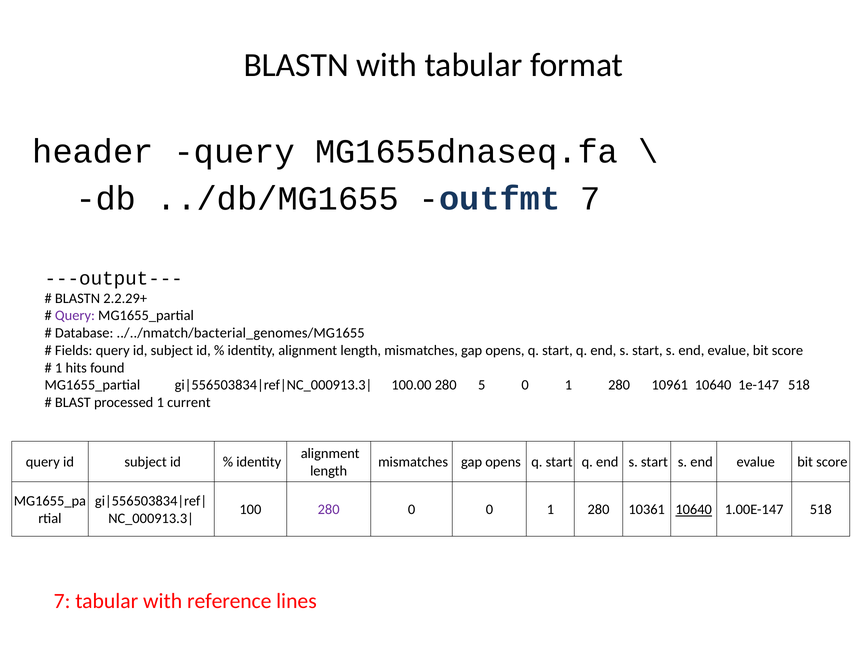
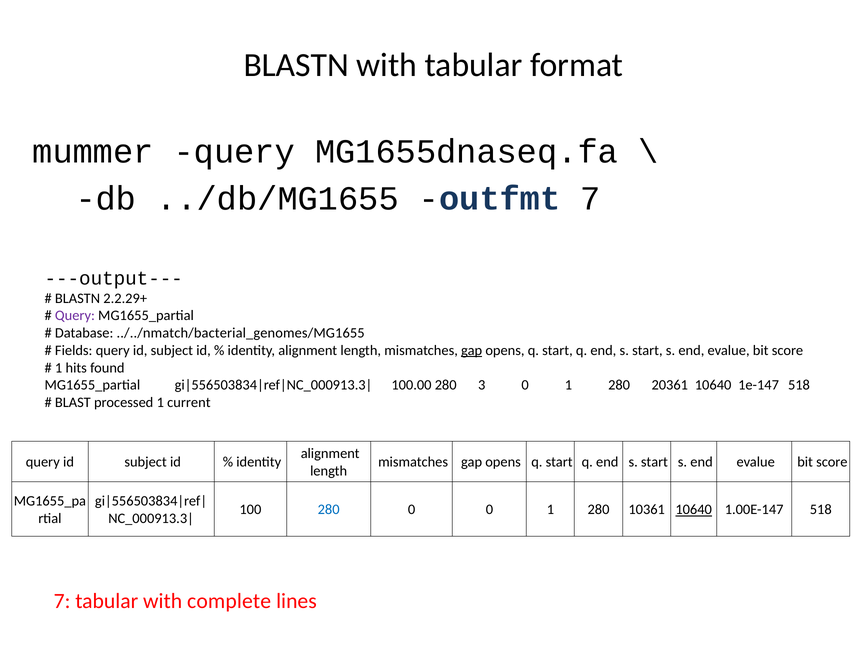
header: header -> mummer (93, 151)
gap underline: none -> present (472, 350)
5: 5 -> 3 (482, 385)
10961: 10961 -> 20361 (670, 385)
280 colour: purple -> blue (329, 509)
reference: reference -> complete (229, 601)
